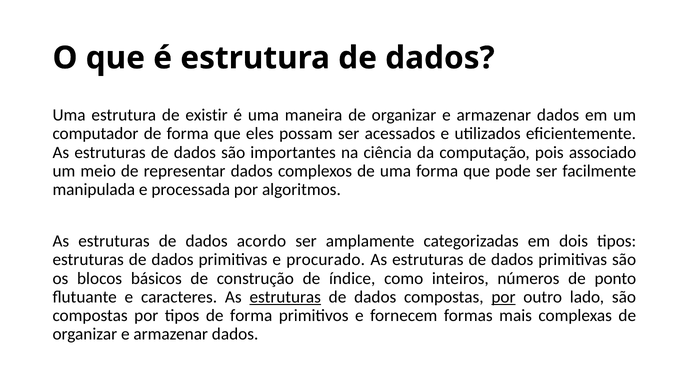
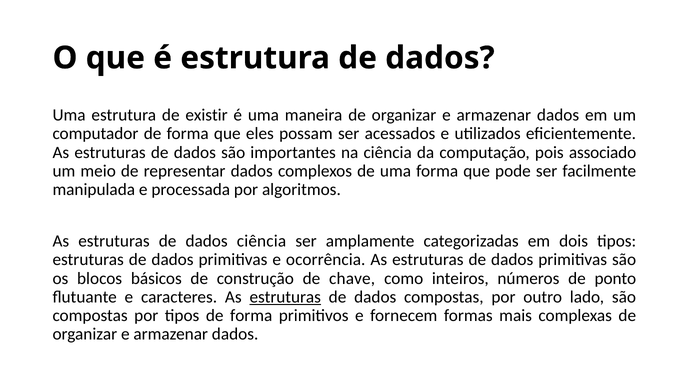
dados acordo: acordo -> ciência (261, 241)
procurado: procurado -> ocorrência (326, 259)
índice: índice -> chave (352, 278)
por underline: present -> none (503, 297)
